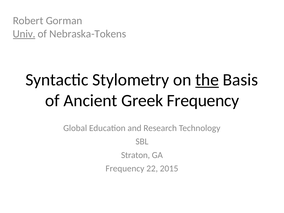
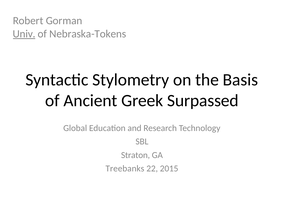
the underline: present -> none (207, 80)
Greek Frequency: Frequency -> Surpassed (203, 101)
Frequency: Frequency -> Treebanks (125, 168)
